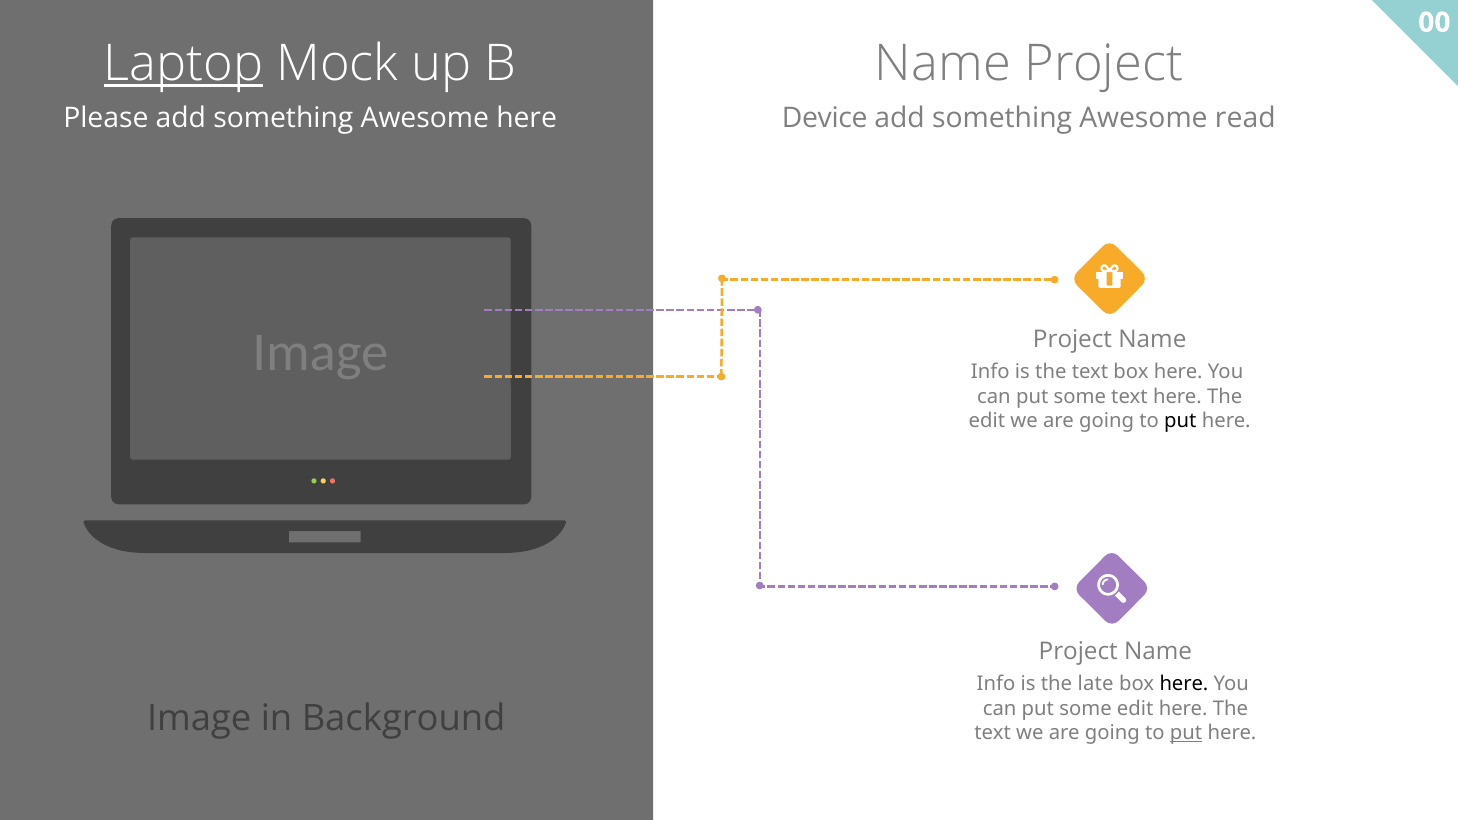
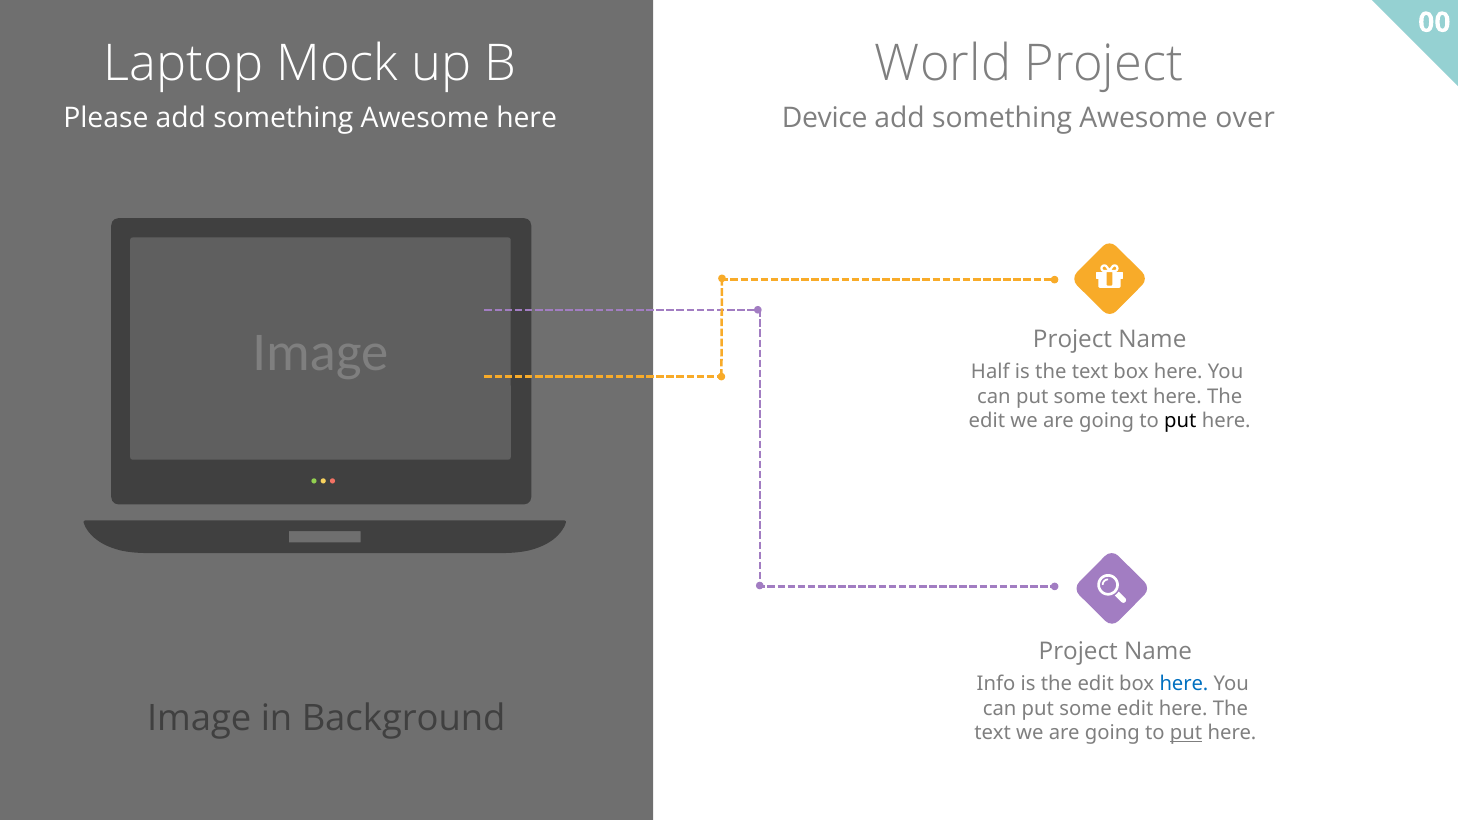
Laptop underline: present -> none (184, 64)
Name: Name -> World (943, 64)
read: read -> over (1245, 118)
Info: Info -> Half (990, 372)
is the late: late -> edit (1096, 684)
here colour: black -> blue (1184, 684)
